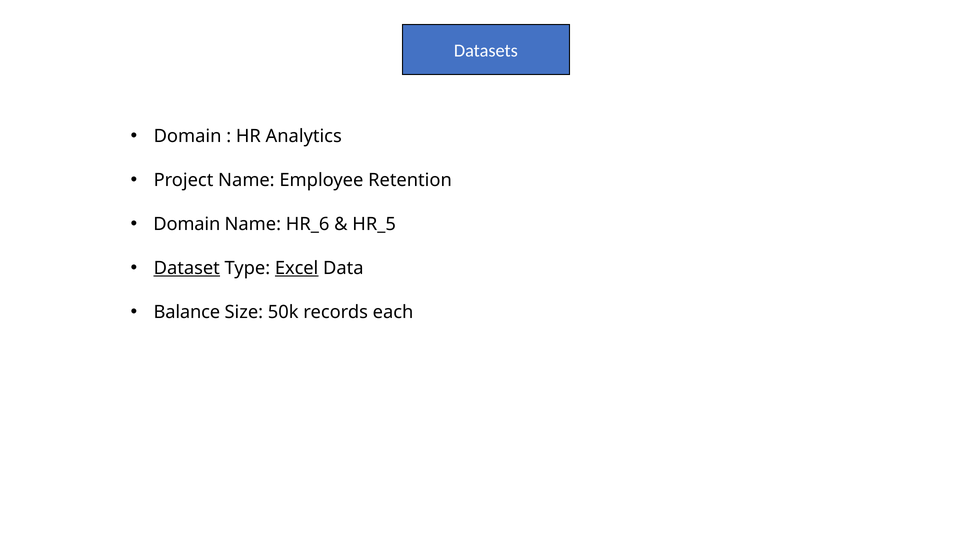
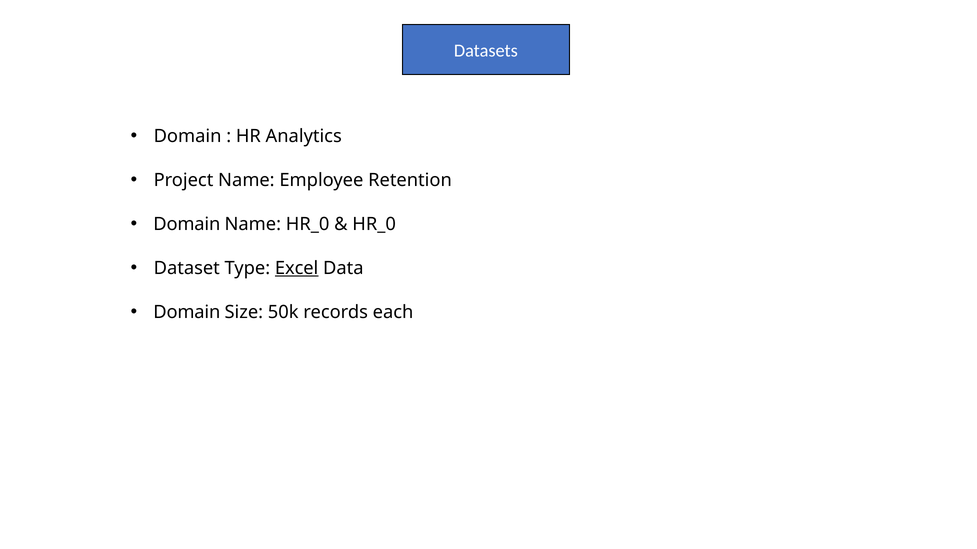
Name HR_6: HR_6 -> HR_0 (308, 224)
HR_5: HR_5 -> HR_0 (374, 224)
Dataset underline: present -> none (187, 268)
Balance: Balance -> Domain (187, 312)
